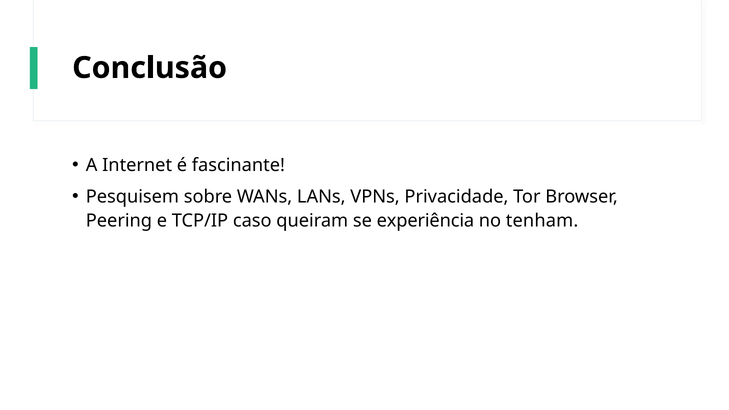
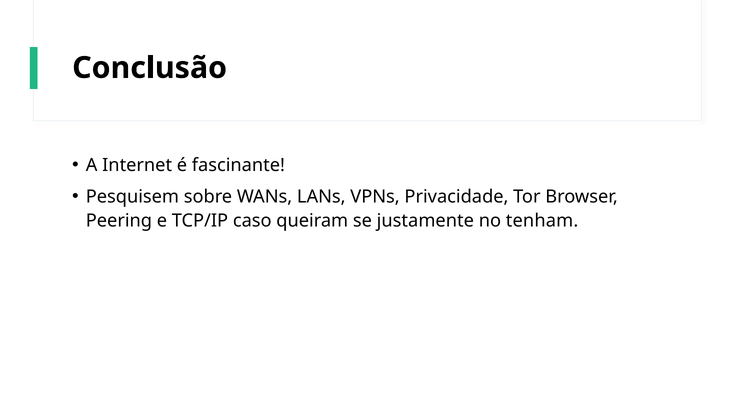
experiência: experiência -> justamente (425, 221)
